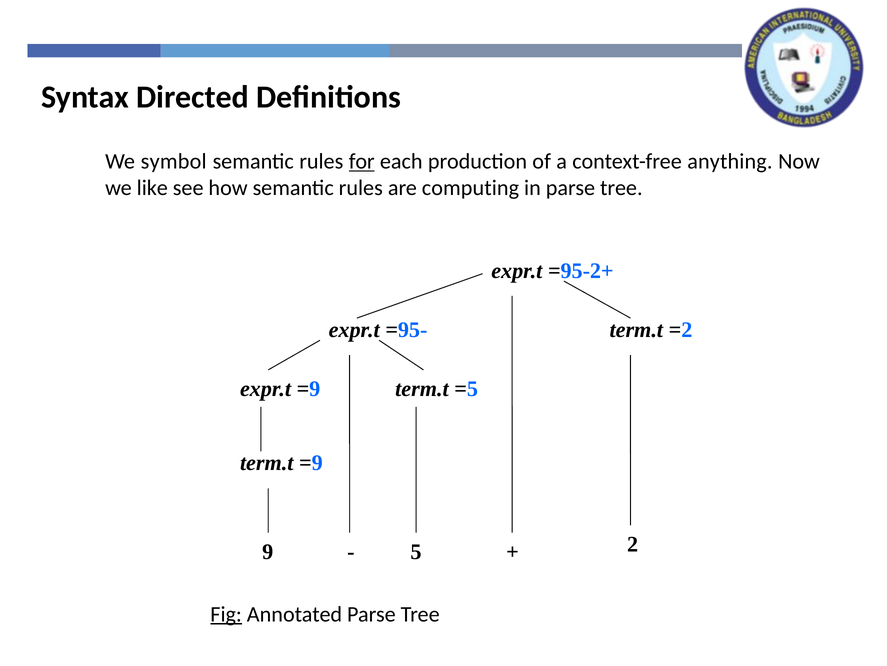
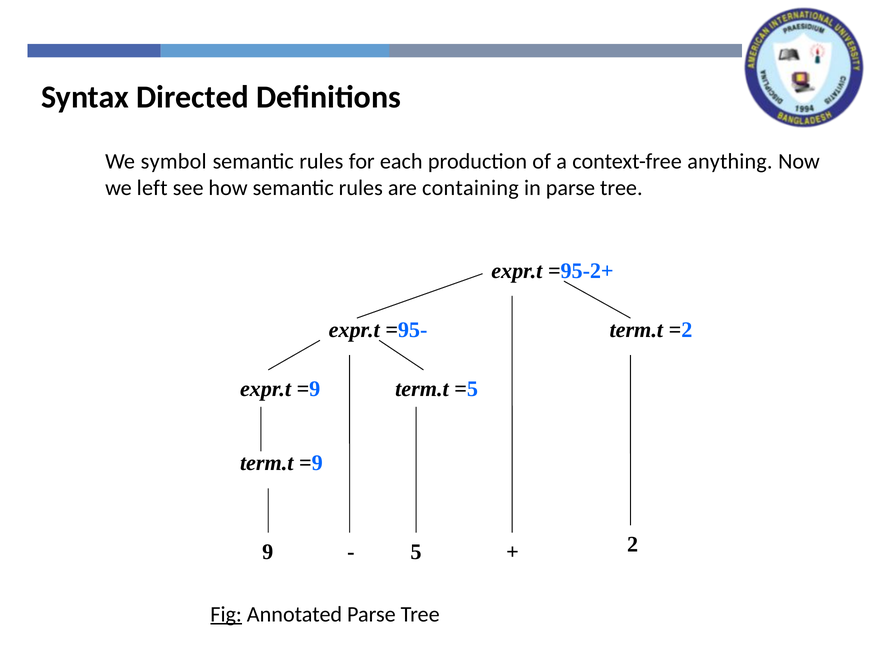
for underline: present -> none (362, 161)
like: like -> left (152, 188)
computing: computing -> containing (470, 188)
